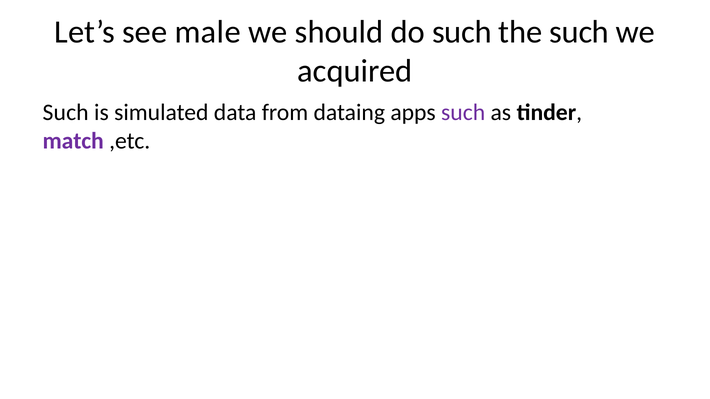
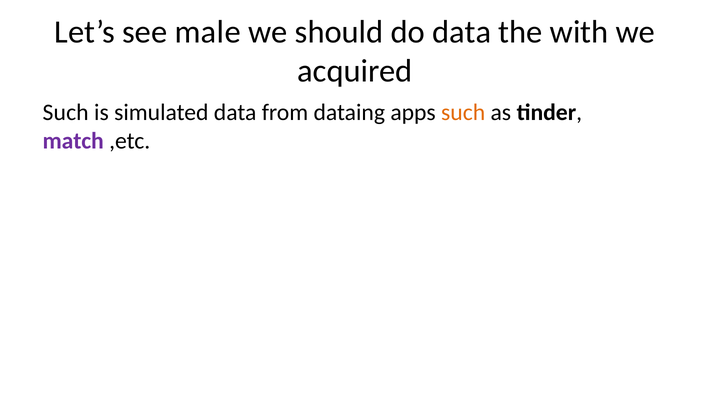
do such: such -> data (462, 32)
the such: such -> with (579, 32)
such colour: purple -> orange (463, 113)
